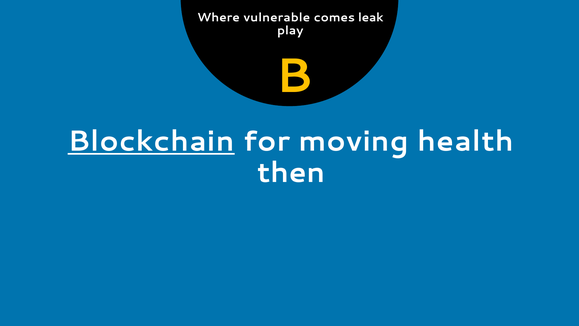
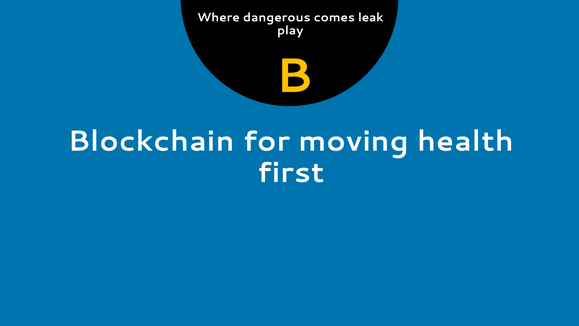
vulnerable: vulnerable -> dangerous (277, 17)
Blockchain underline: present -> none (151, 141)
then: then -> first (291, 172)
